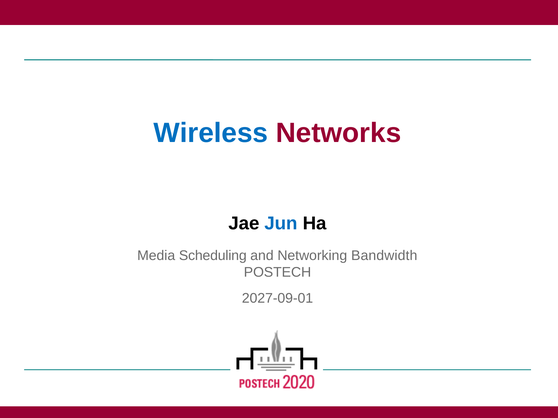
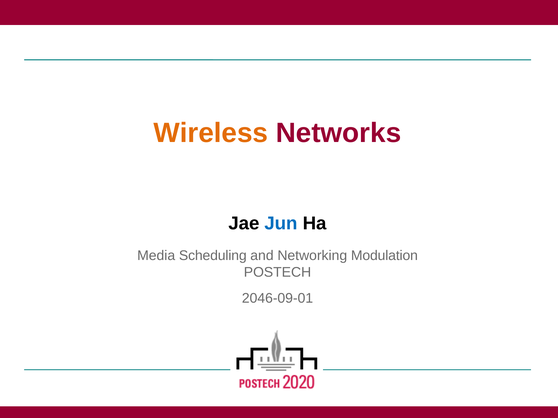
Wireless colour: blue -> orange (211, 133)
Bandwidth: Bandwidth -> Modulation (384, 256)
2027-09-01: 2027-09-01 -> 2046-09-01 (277, 299)
